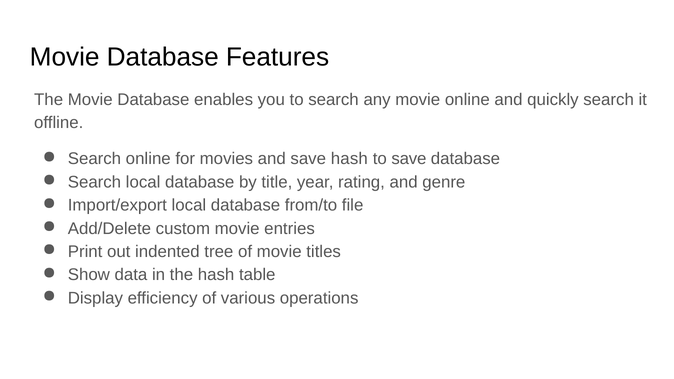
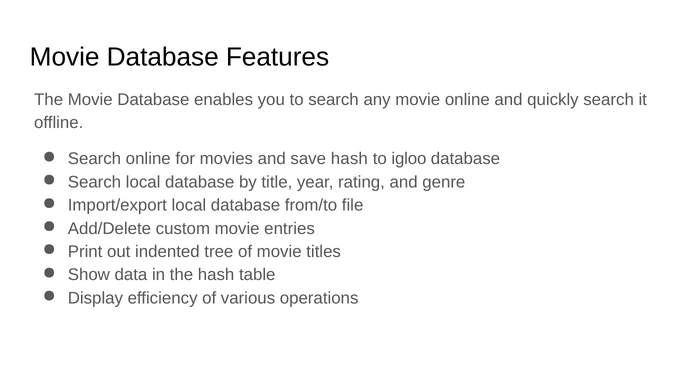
to save: save -> igloo (409, 159)
